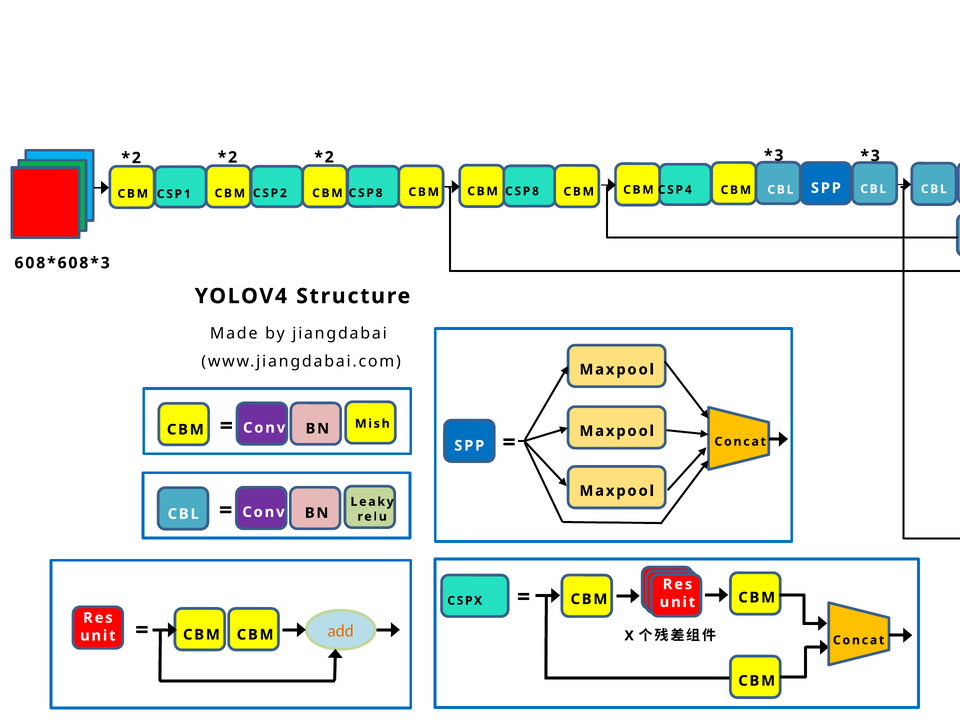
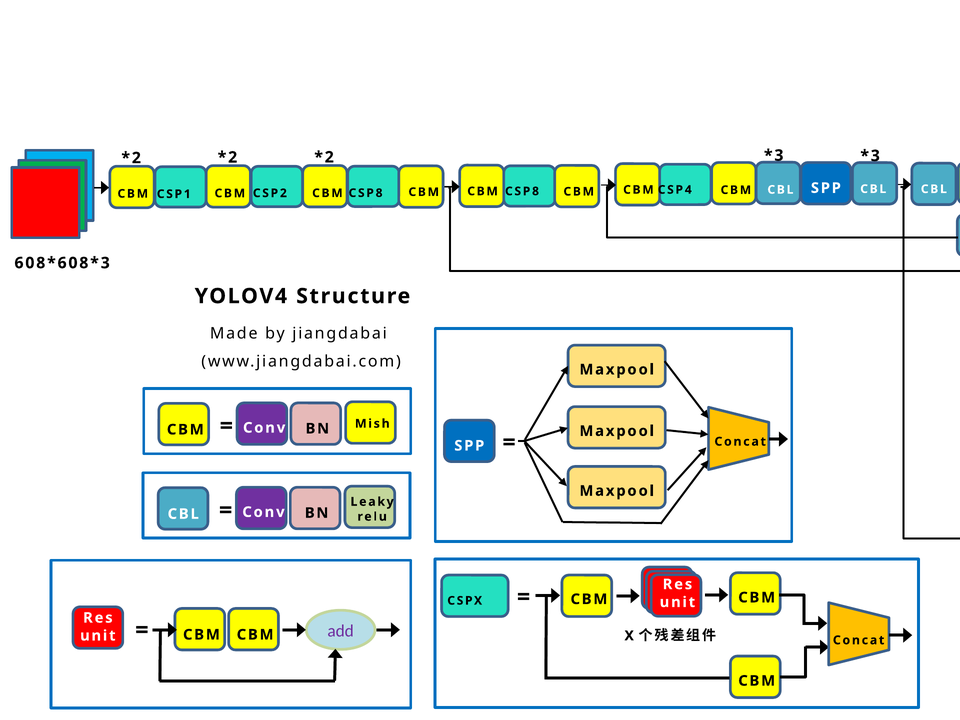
add colour: orange -> purple (341, 631)
